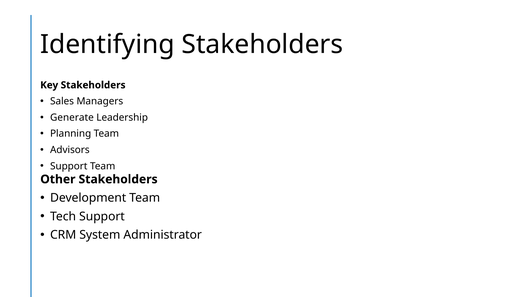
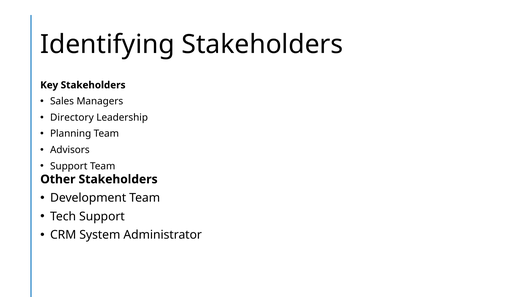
Generate: Generate -> Directory (72, 117)
